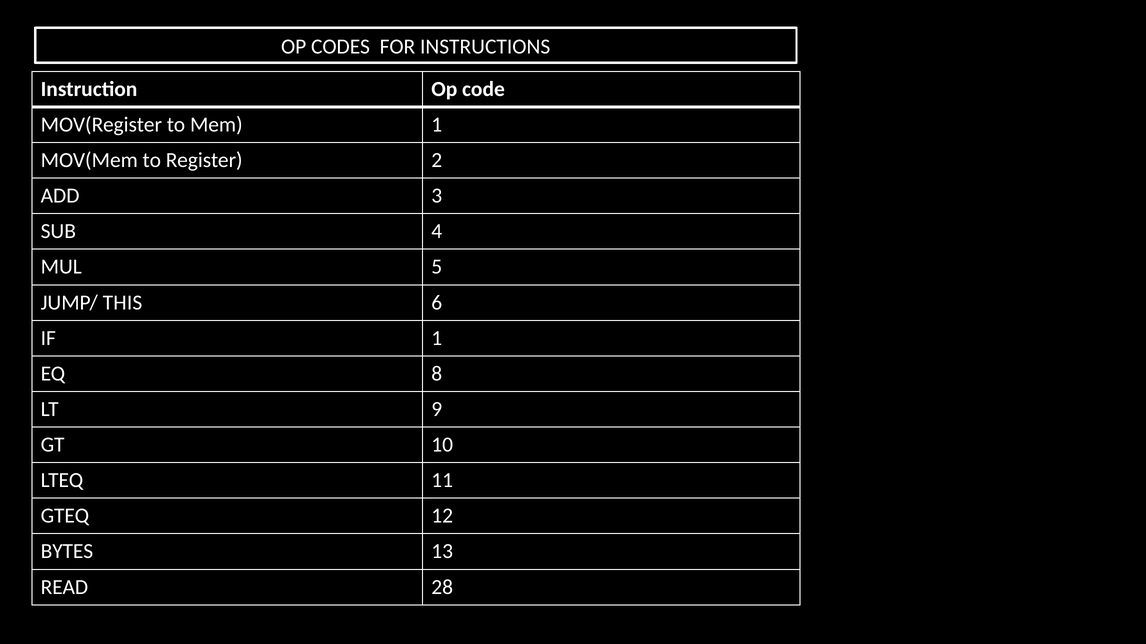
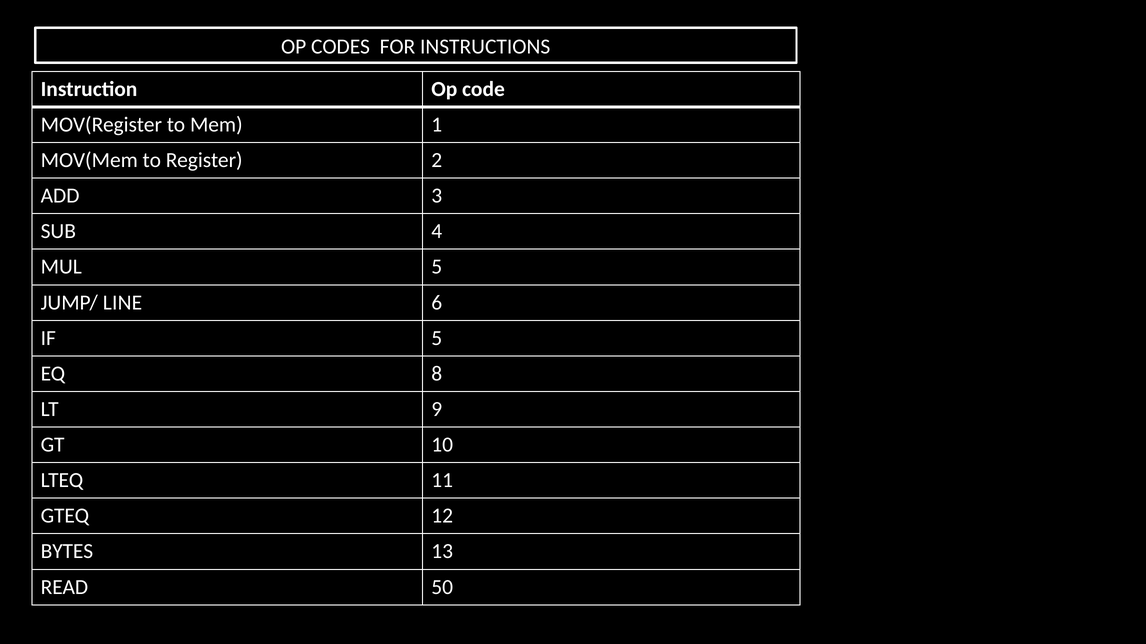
THIS: THIS -> LINE (122, 303)
IF 1: 1 -> 5 (437, 338)
28: 28 -> 50 (442, 588)
